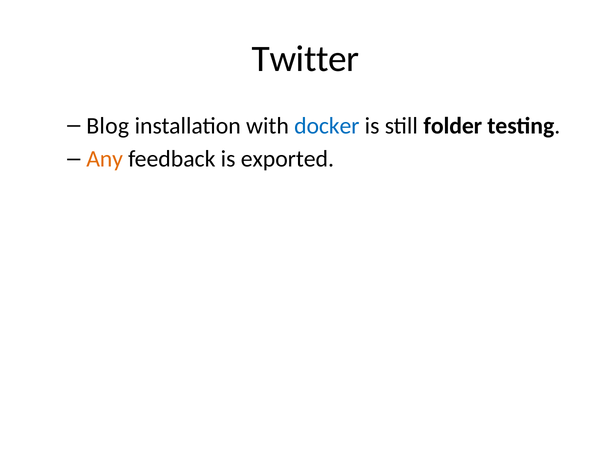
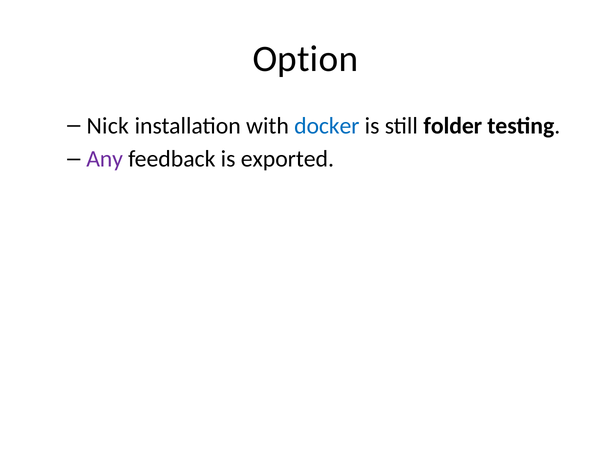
Twitter: Twitter -> Option (305, 59)
Blog: Blog -> Nick (108, 126)
Any colour: orange -> purple (105, 159)
